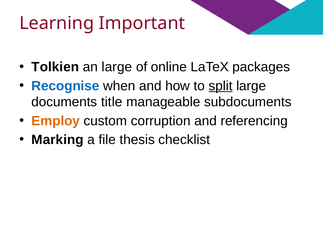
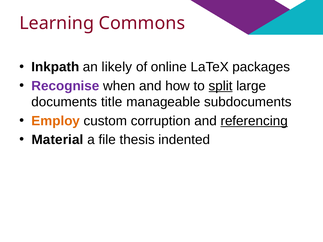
Important: Important -> Commons (142, 23)
Tolkien: Tolkien -> Inkpath (55, 67)
an large: large -> likely (117, 67)
Recognise colour: blue -> purple (65, 86)
referencing underline: none -> present (254, 121)
Marking: Marking -> Material (58, 140)
checklist: checklist -> indented (184, 140)
